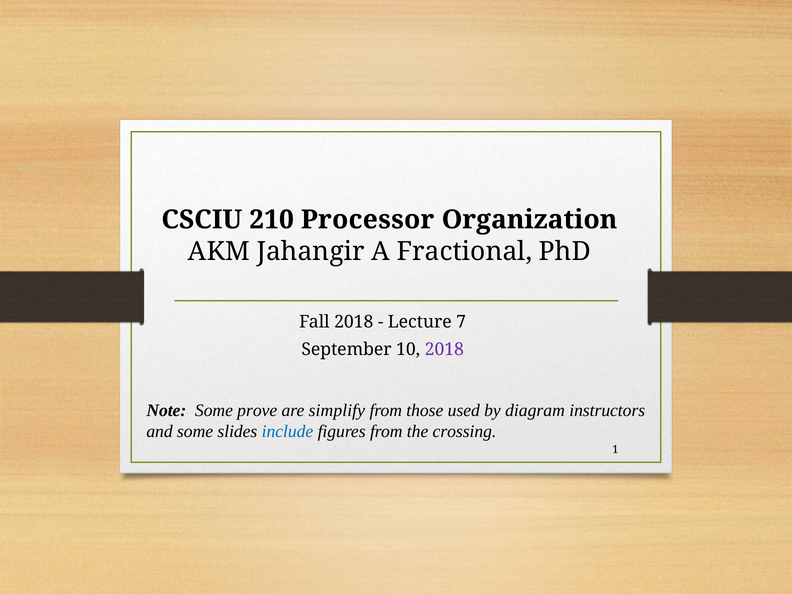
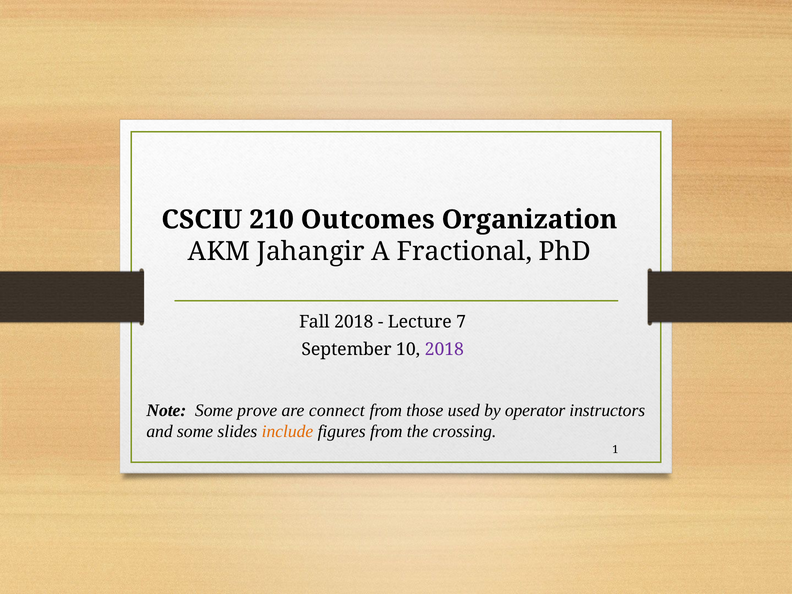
Processor: Processor -> Outcomes (368, 220)
simplify: simplify -> connect (337, 410)
diagram: diagram -> operator (535, 410)
include colour: blue -> orange (287, 431)
